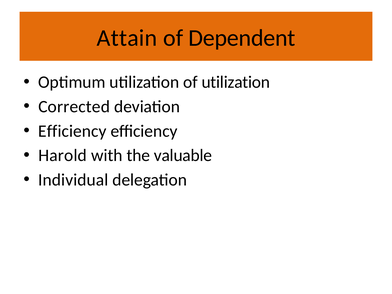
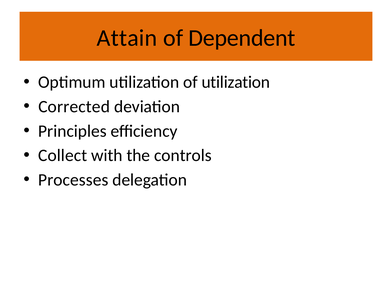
Efficiency: Efficiency -> Principles (72, 131)
Harold: Harold -> Collect (63, 155)
valuable: valuable -> controls (183, 155)
Individual: Individual -> Processes (73, 180)
